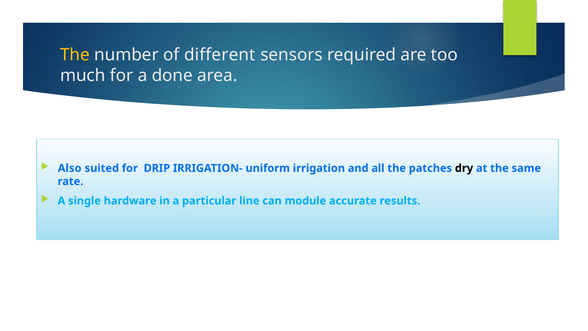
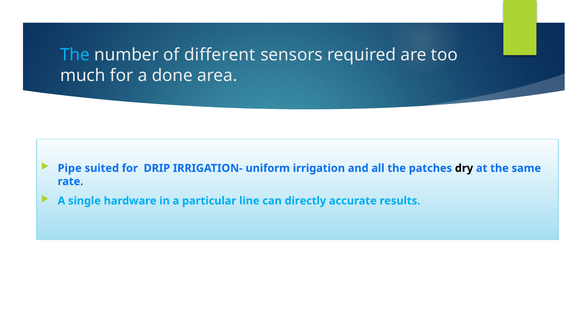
The colour: yellow -> light blue (75, 55)
Also: Also -> Pipe (70, 168)
module: module -> directly (305, 201)
